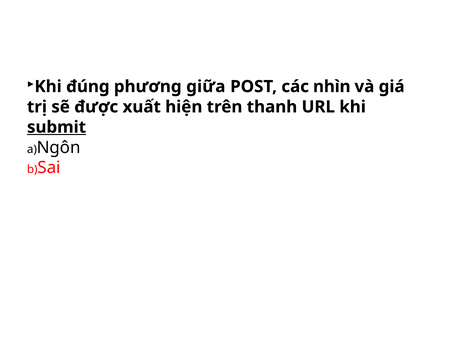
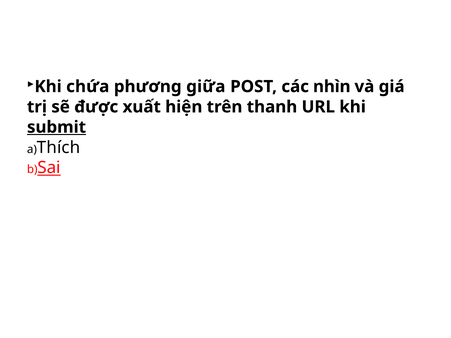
đúng: đúng -> chứa (88, 87)
Ngôn: Ngôn -> Thích (59, 148)
Sai underline: none -> present (49, 168)
